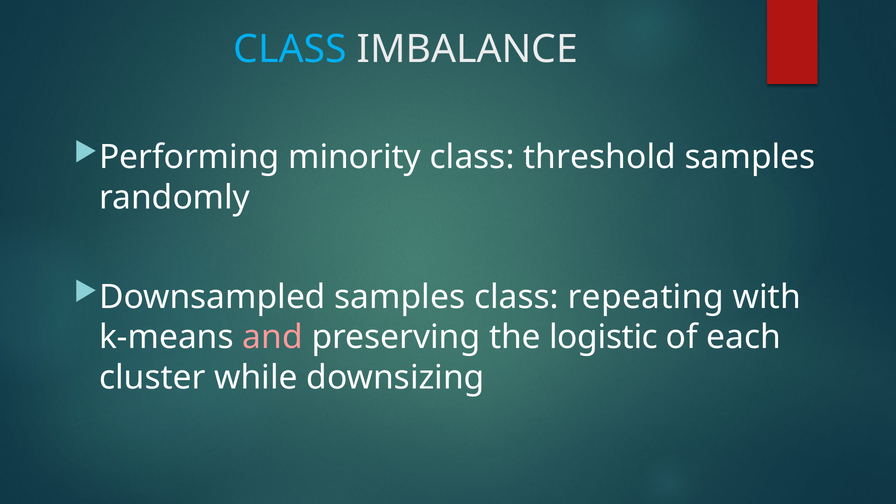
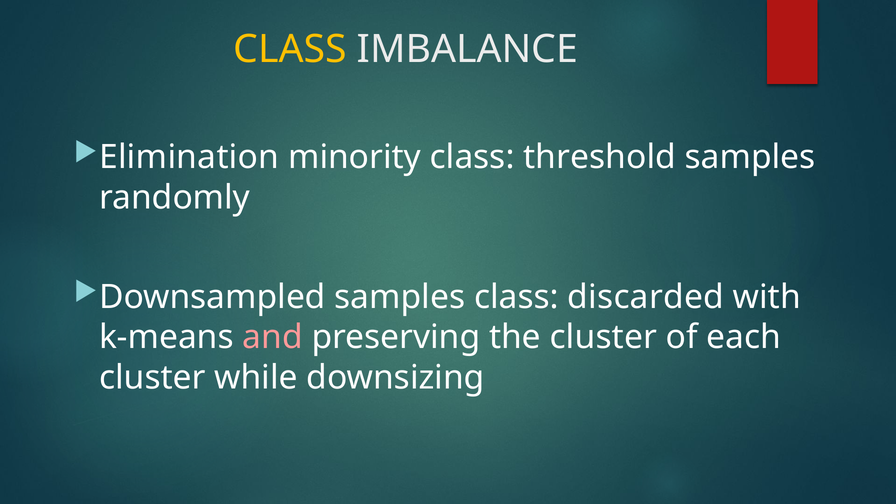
CLASS colour: light blue -> yellow (290, 49)
Performing: Performing -> Elimination (189, 157)
repeating: repeating -> discarded (646, 297)
the logistic: logistic -> cluster (603, 337)
